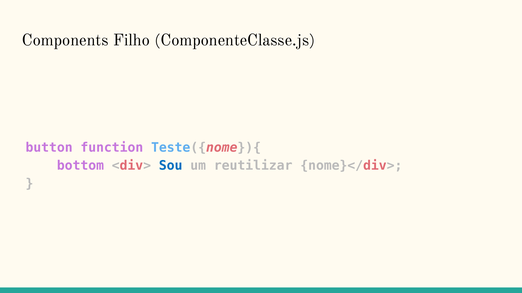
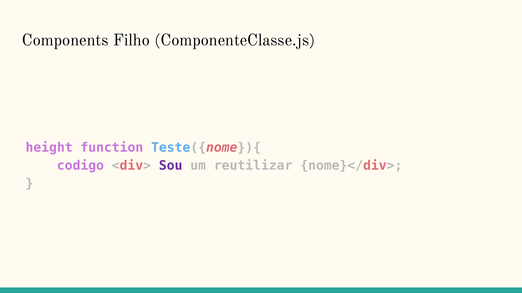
button: button -> height (49, 148)
bottom: bottom -> codigo (80, 166)
Sou colour: blue -> purple (171, 166)
